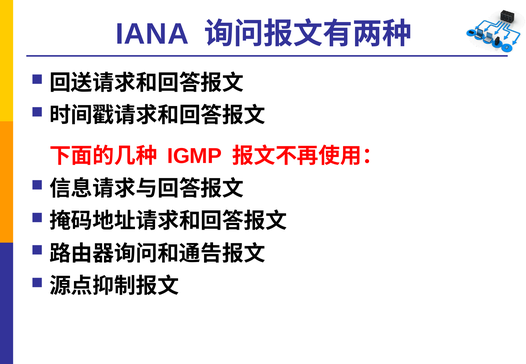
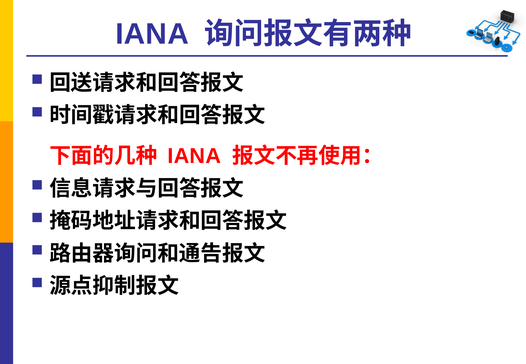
IGMP: IGMP -> IANA (194, 156)
